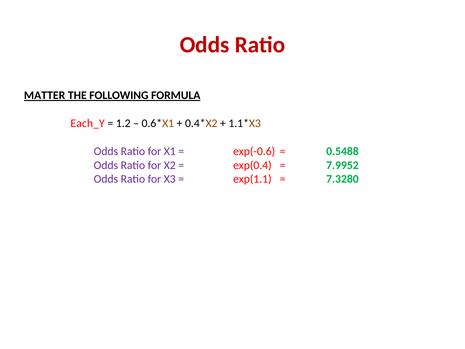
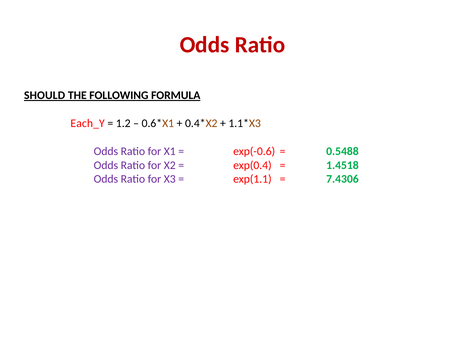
MATTER: MATTER -> SHOULD (45, 95)
7.9952: 7.9952 -> 1.4518 (342, 165)
7.3280: 7.3280 -> 7.4306 (342, 179)
